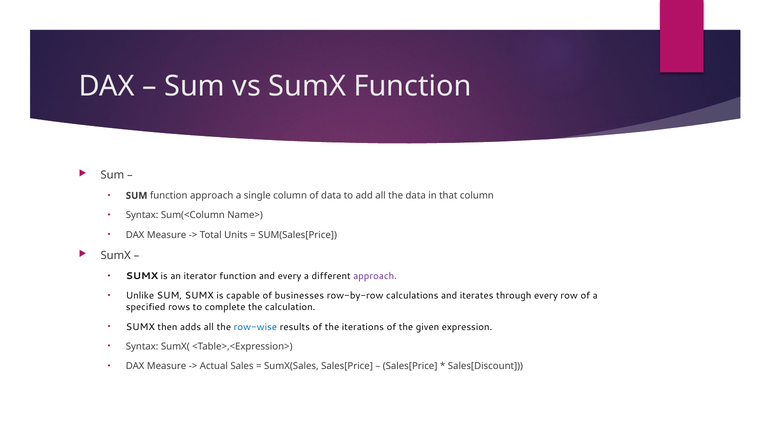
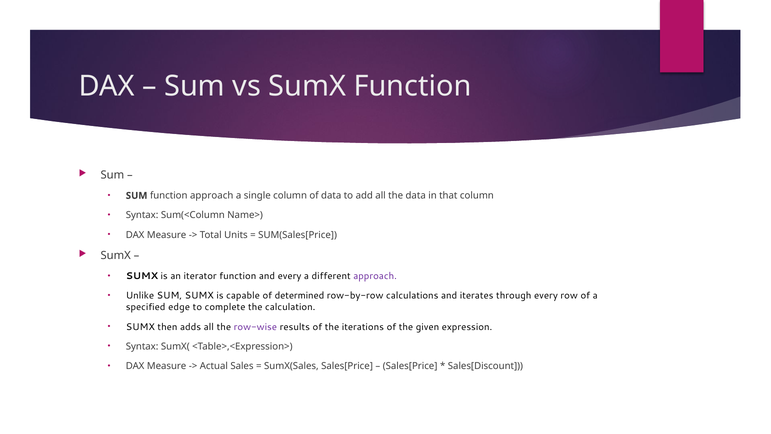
businesses: businesses -> determined (299, 295)
rows: rows -> edge (179, 307)
row-wise colour: blue -> purple (255, 327)
